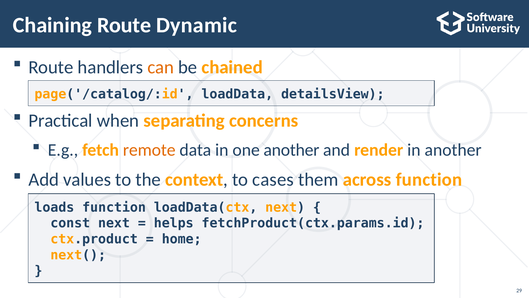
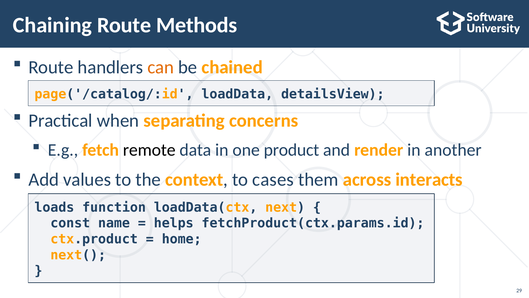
Dynamic: Dynamic -> Methods (197, 25)
remote colour: orange -> black (149, 150)
one another: another -> product (291, 150)
across function: function -> interacts (429, 180)
const next: next -> name (114, 223)
